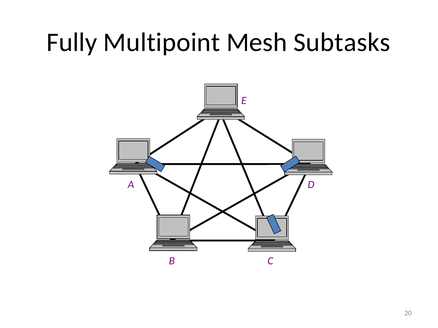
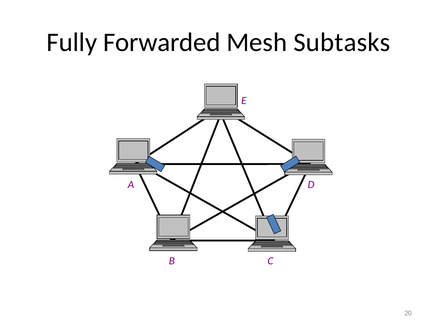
Multipoint: Multipoint -> Forwarded (162, 42)
